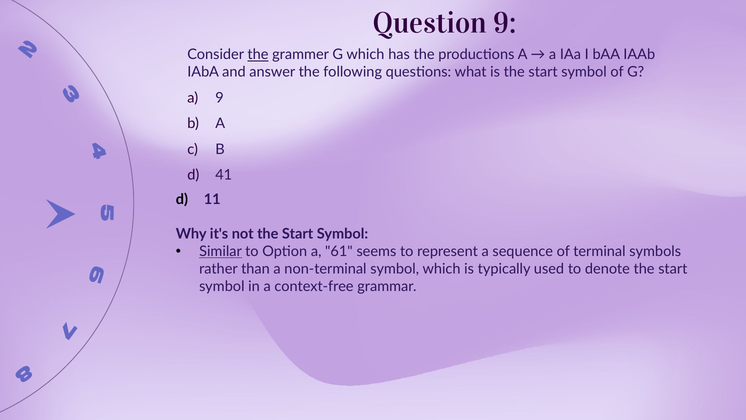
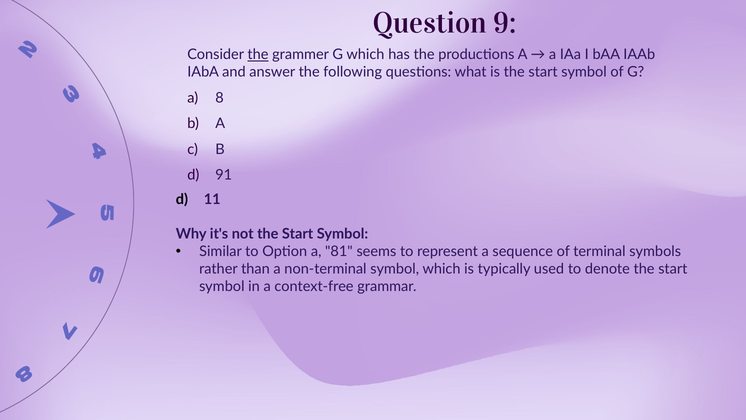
a 9: 9 -> 8 (220, 98)
41: 41 -> 91 (224, 175)
Similar underline: present -> none (220, 251)
61: 61 -> 81 (339, 251)
